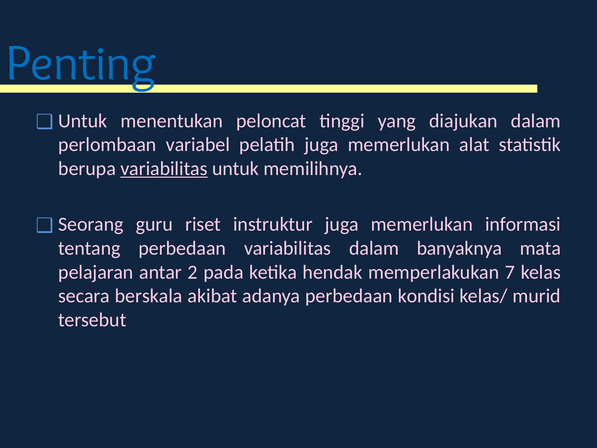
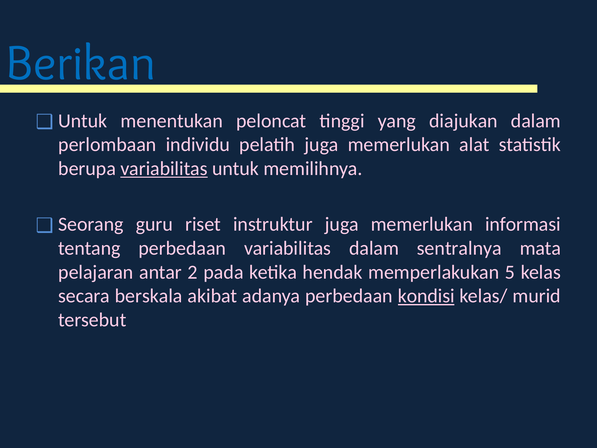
Penting: Penting -> Berikan (81, 63)
variabel: variabel -> individu (198, 145)
banyaknya: banyaknya -> sentralnya (459, 248)
7: 7 -> 5 (510, 272)
kondisi underline: none -> present (426, 296)
